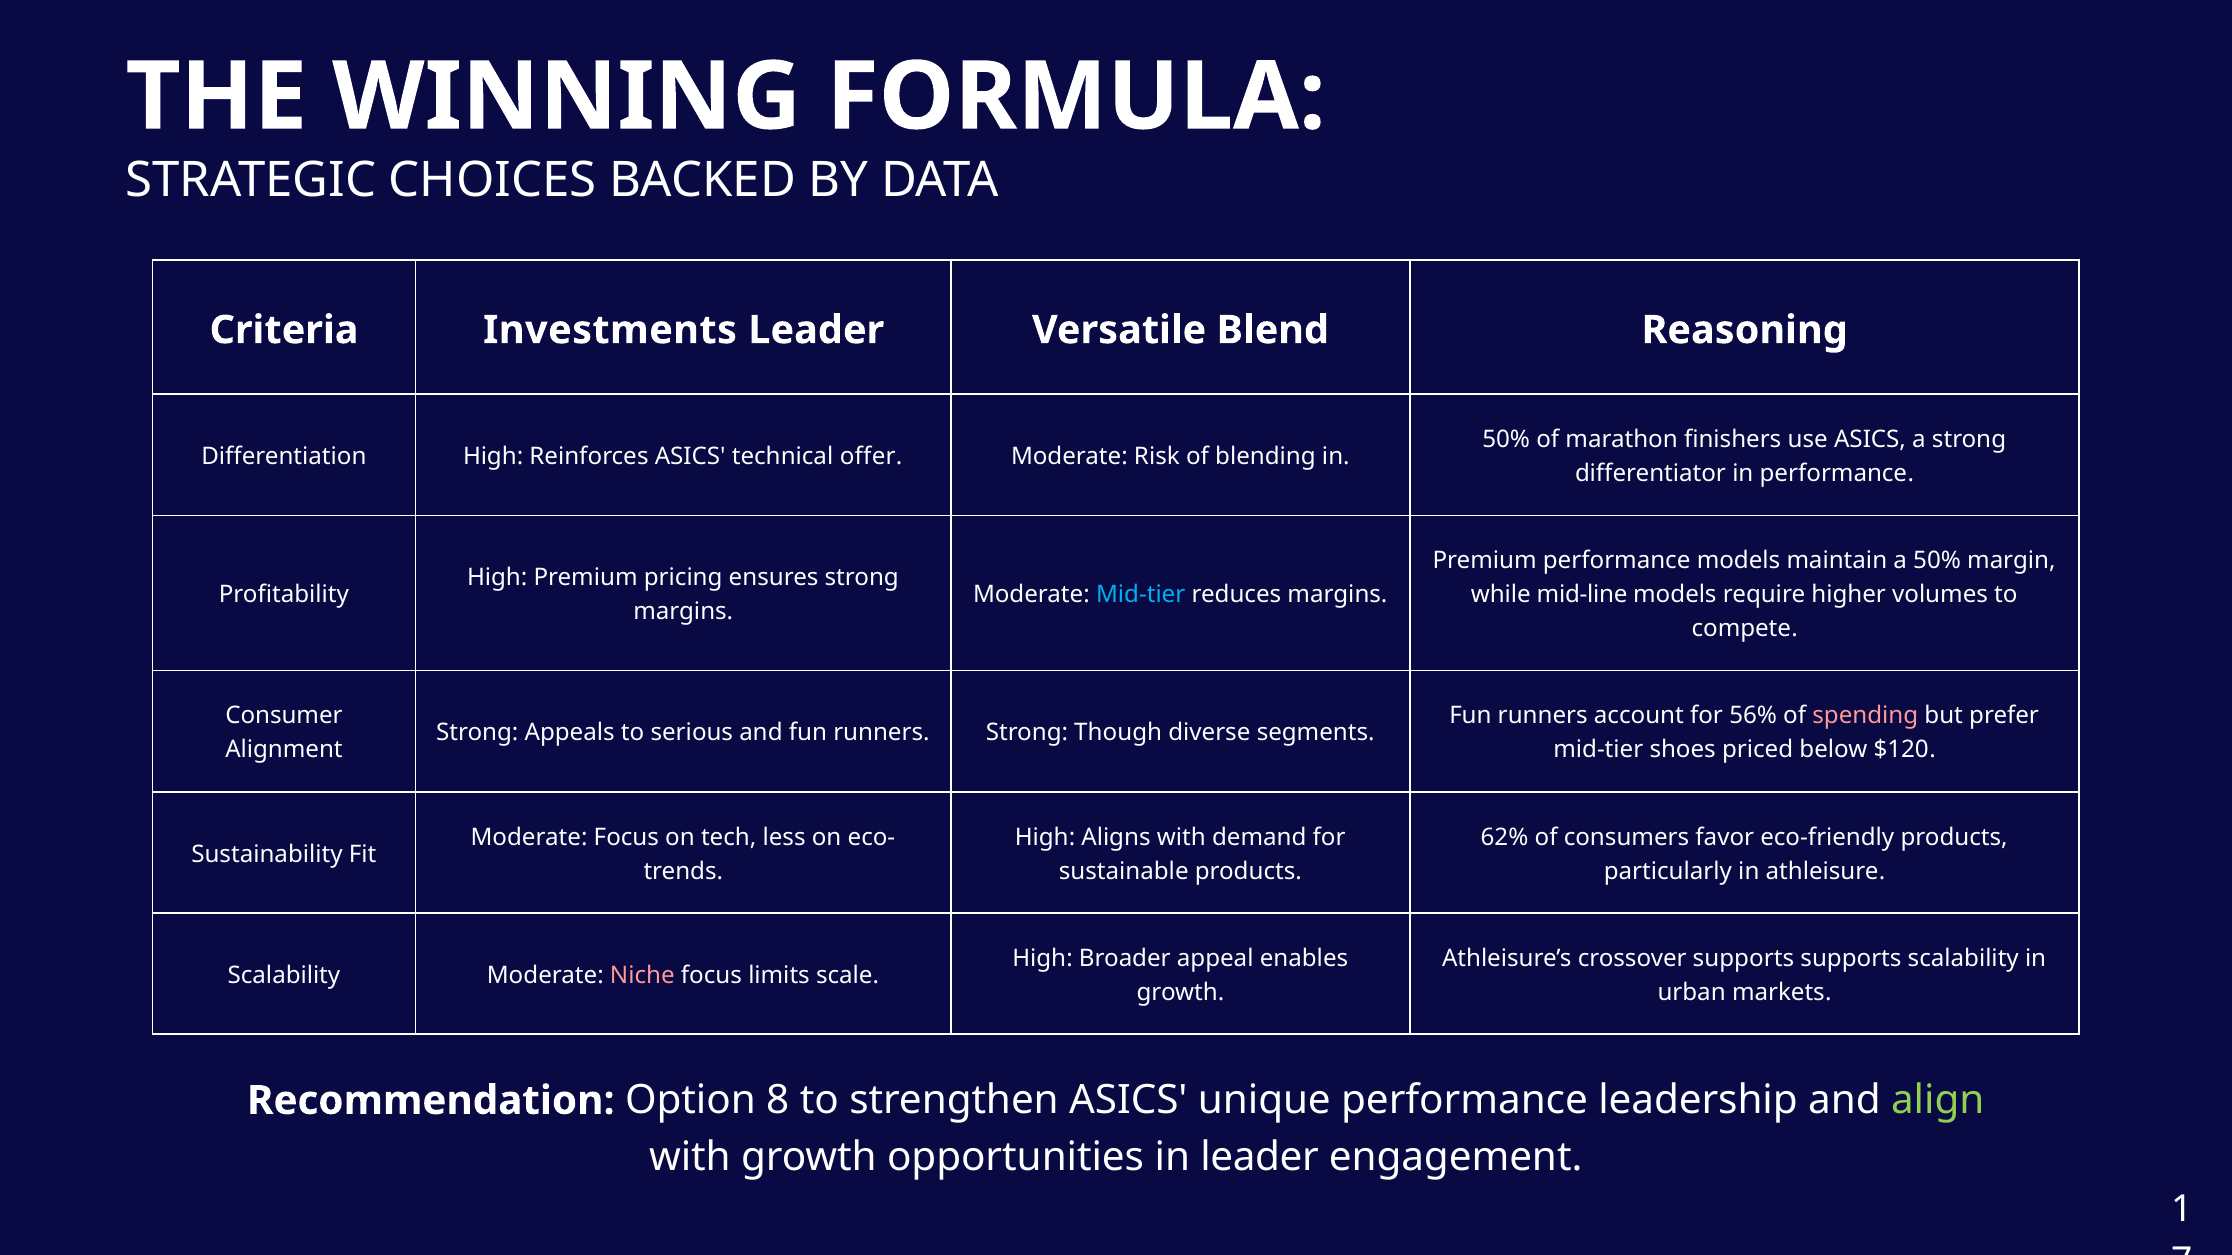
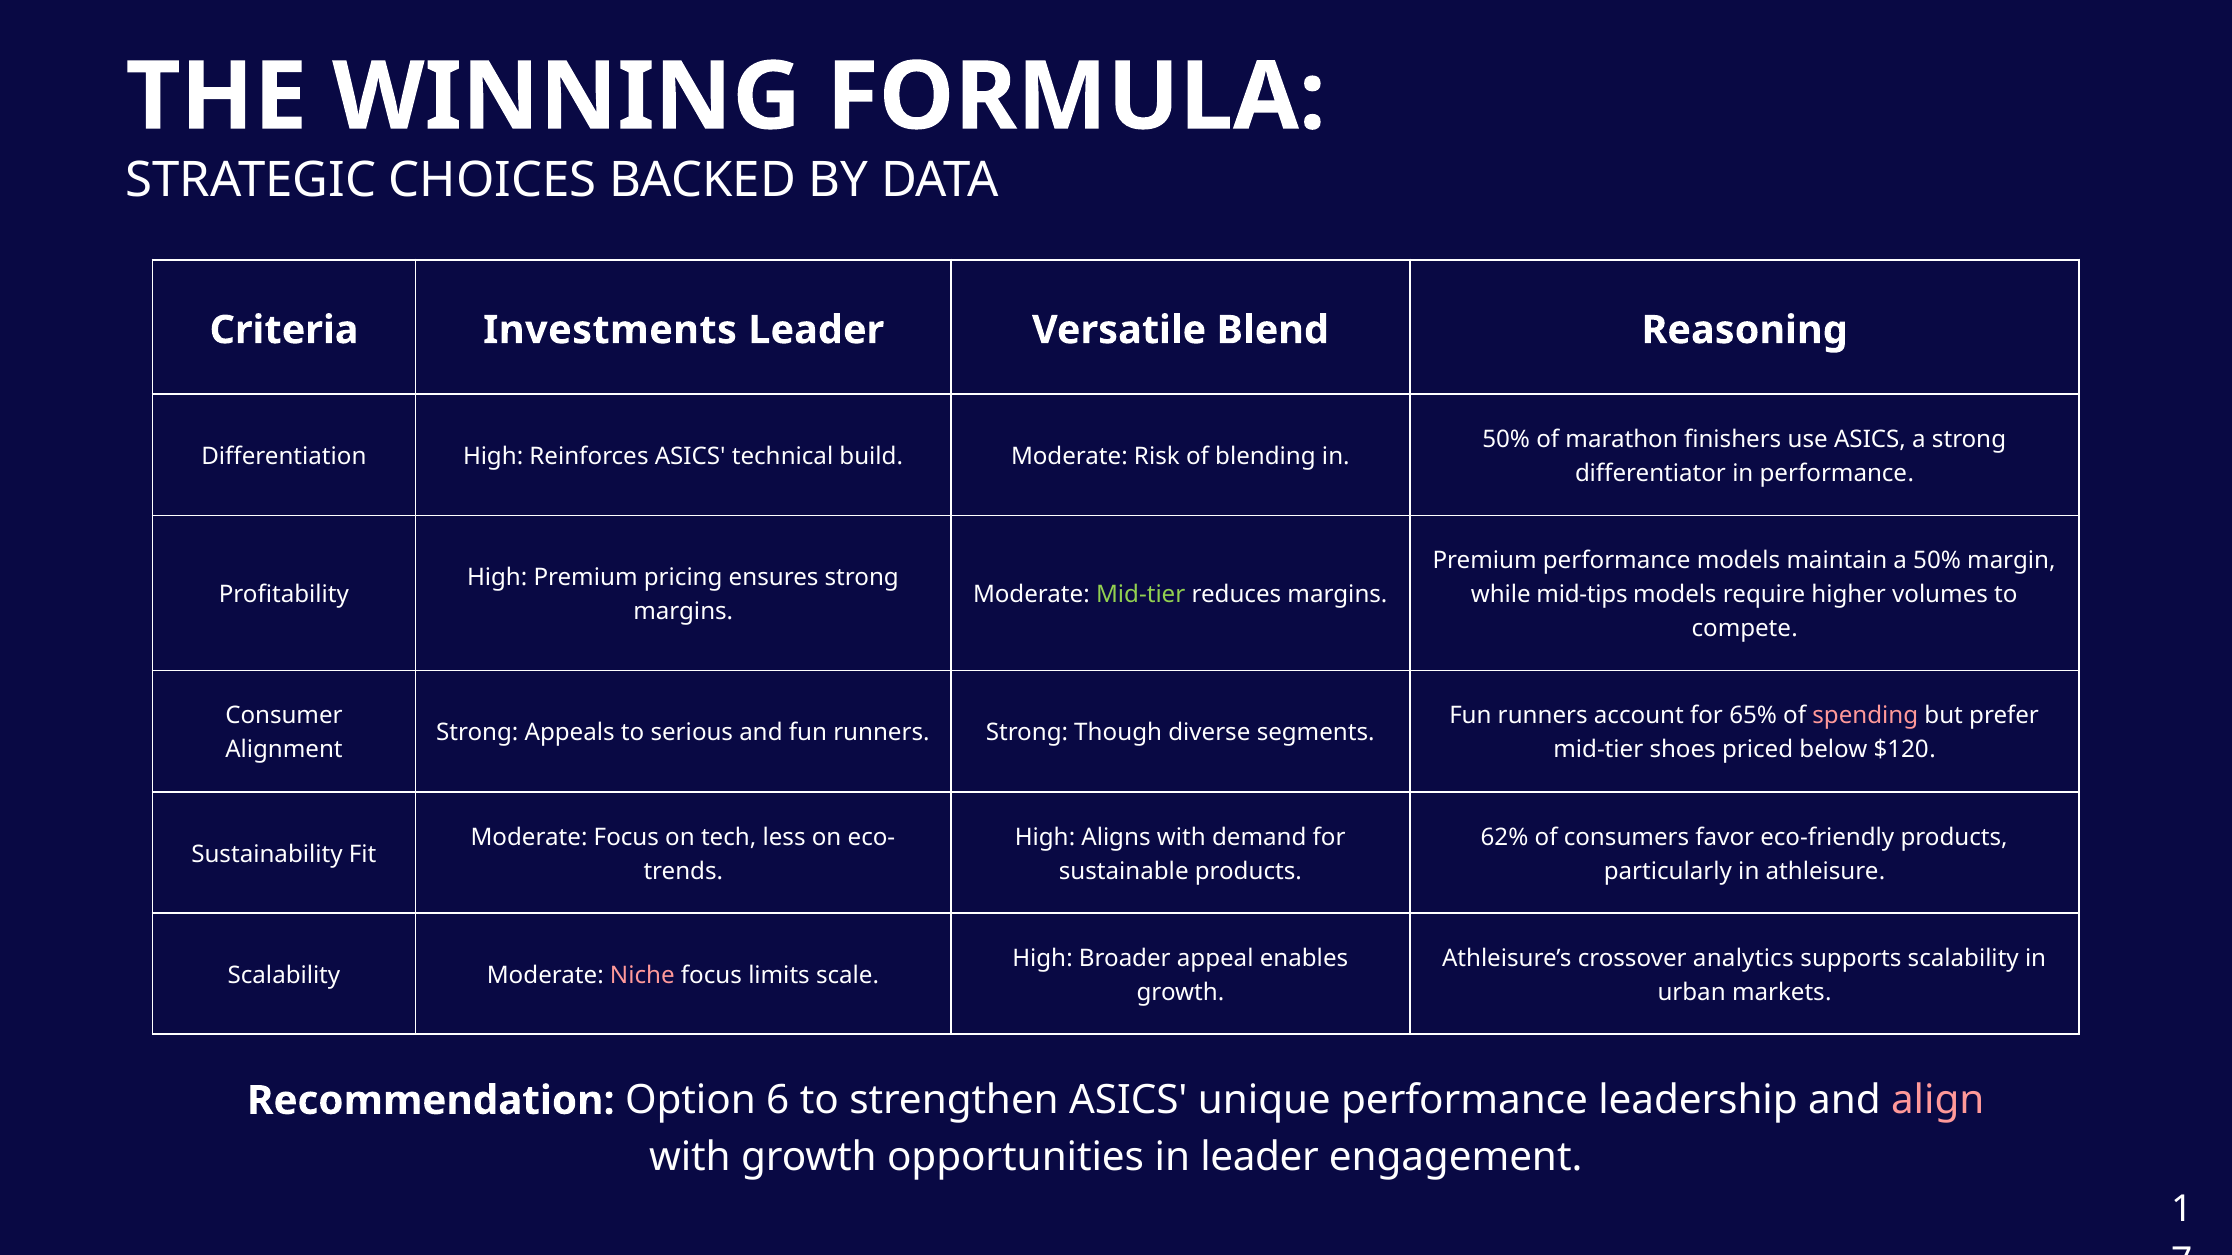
offer: offer -> build (871, 457)
Mid-tier colour: light blue -> light green (1141, 595)
mid-line: mid-line -> mid-tips (1582, 595)
56%: 56% -> 65% (1753, 716)
crossover supports: supports -> analytics (1743, 959)
8: 8 -> 6 (778, 1101)
align colour: light green -> pink (1938, 1101)
